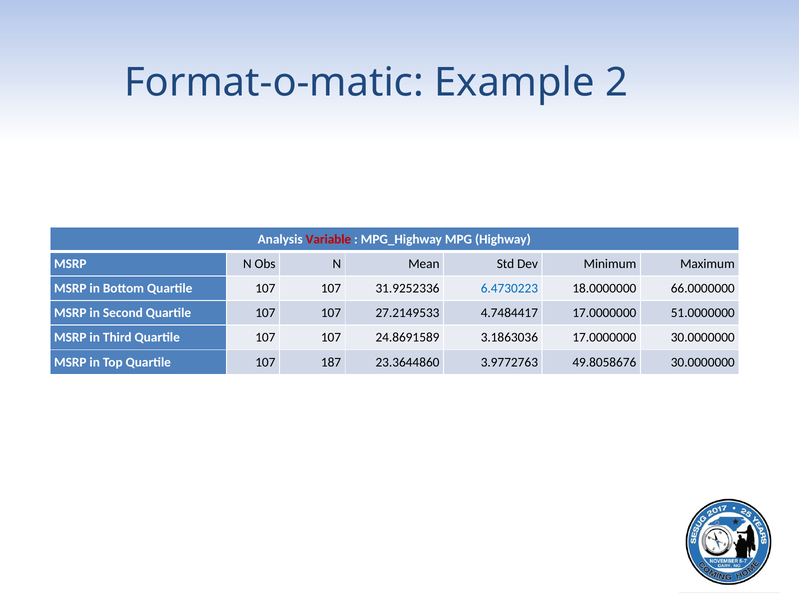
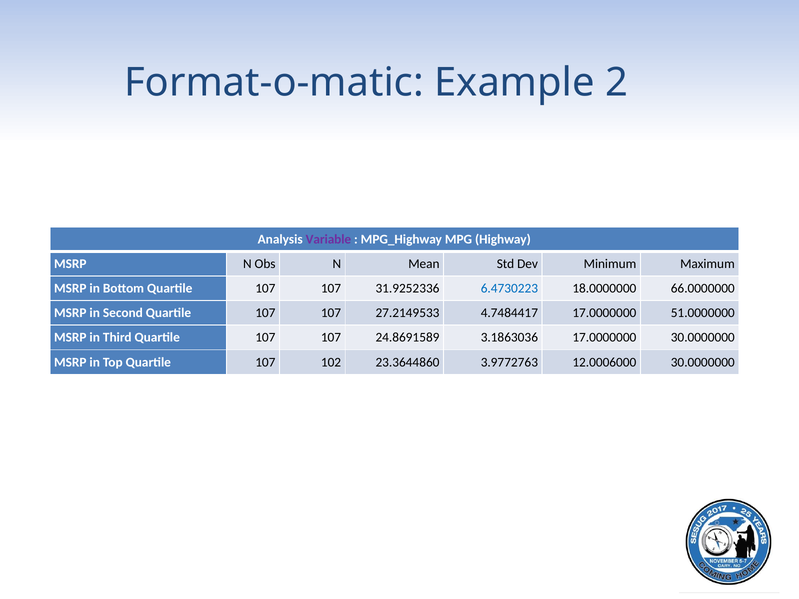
Variable colour: red -> purple (328, 239)
187: 187 -> 102 (331, 362)
49.8058676: 49.8058676 -> 12.0006000 (604, 362)
